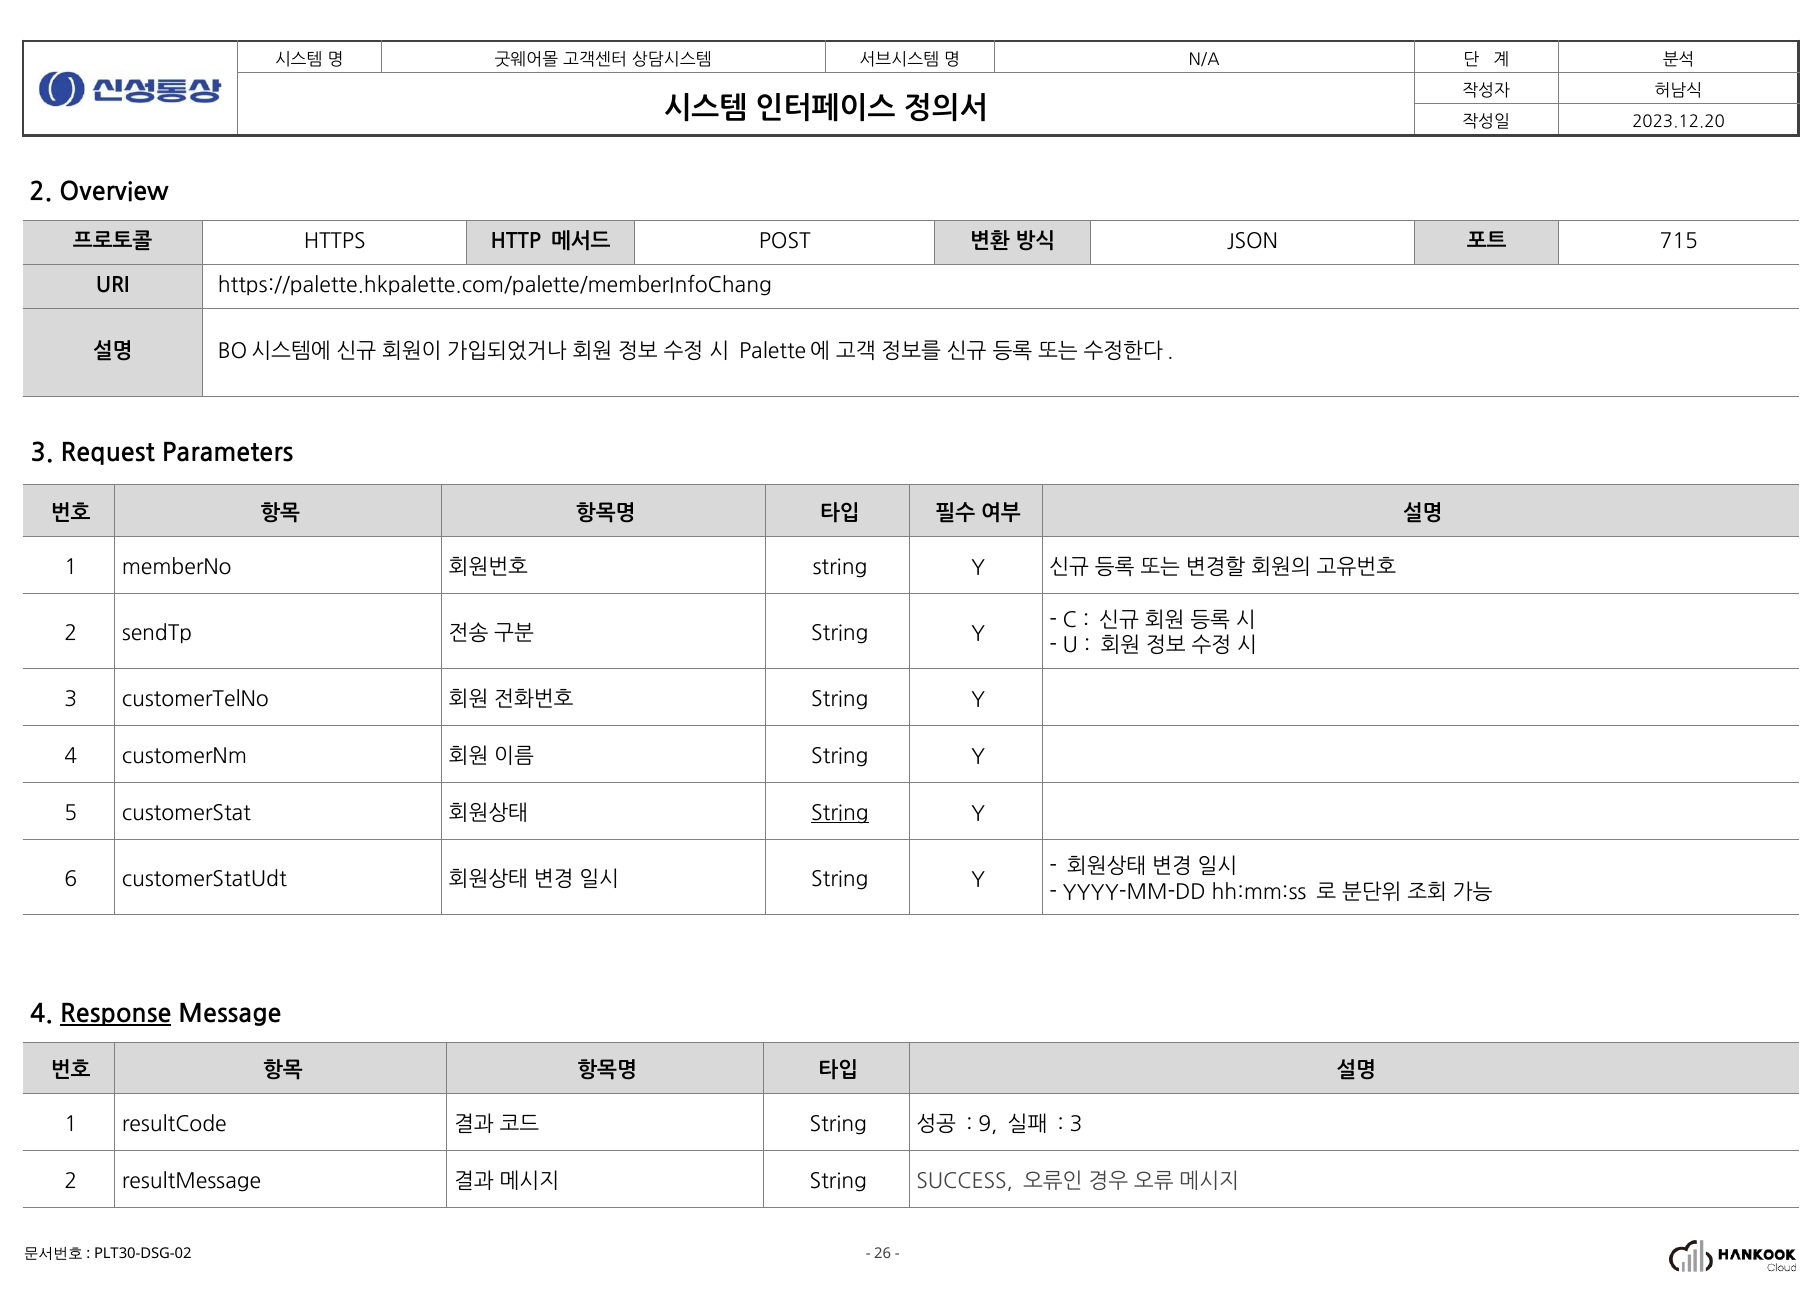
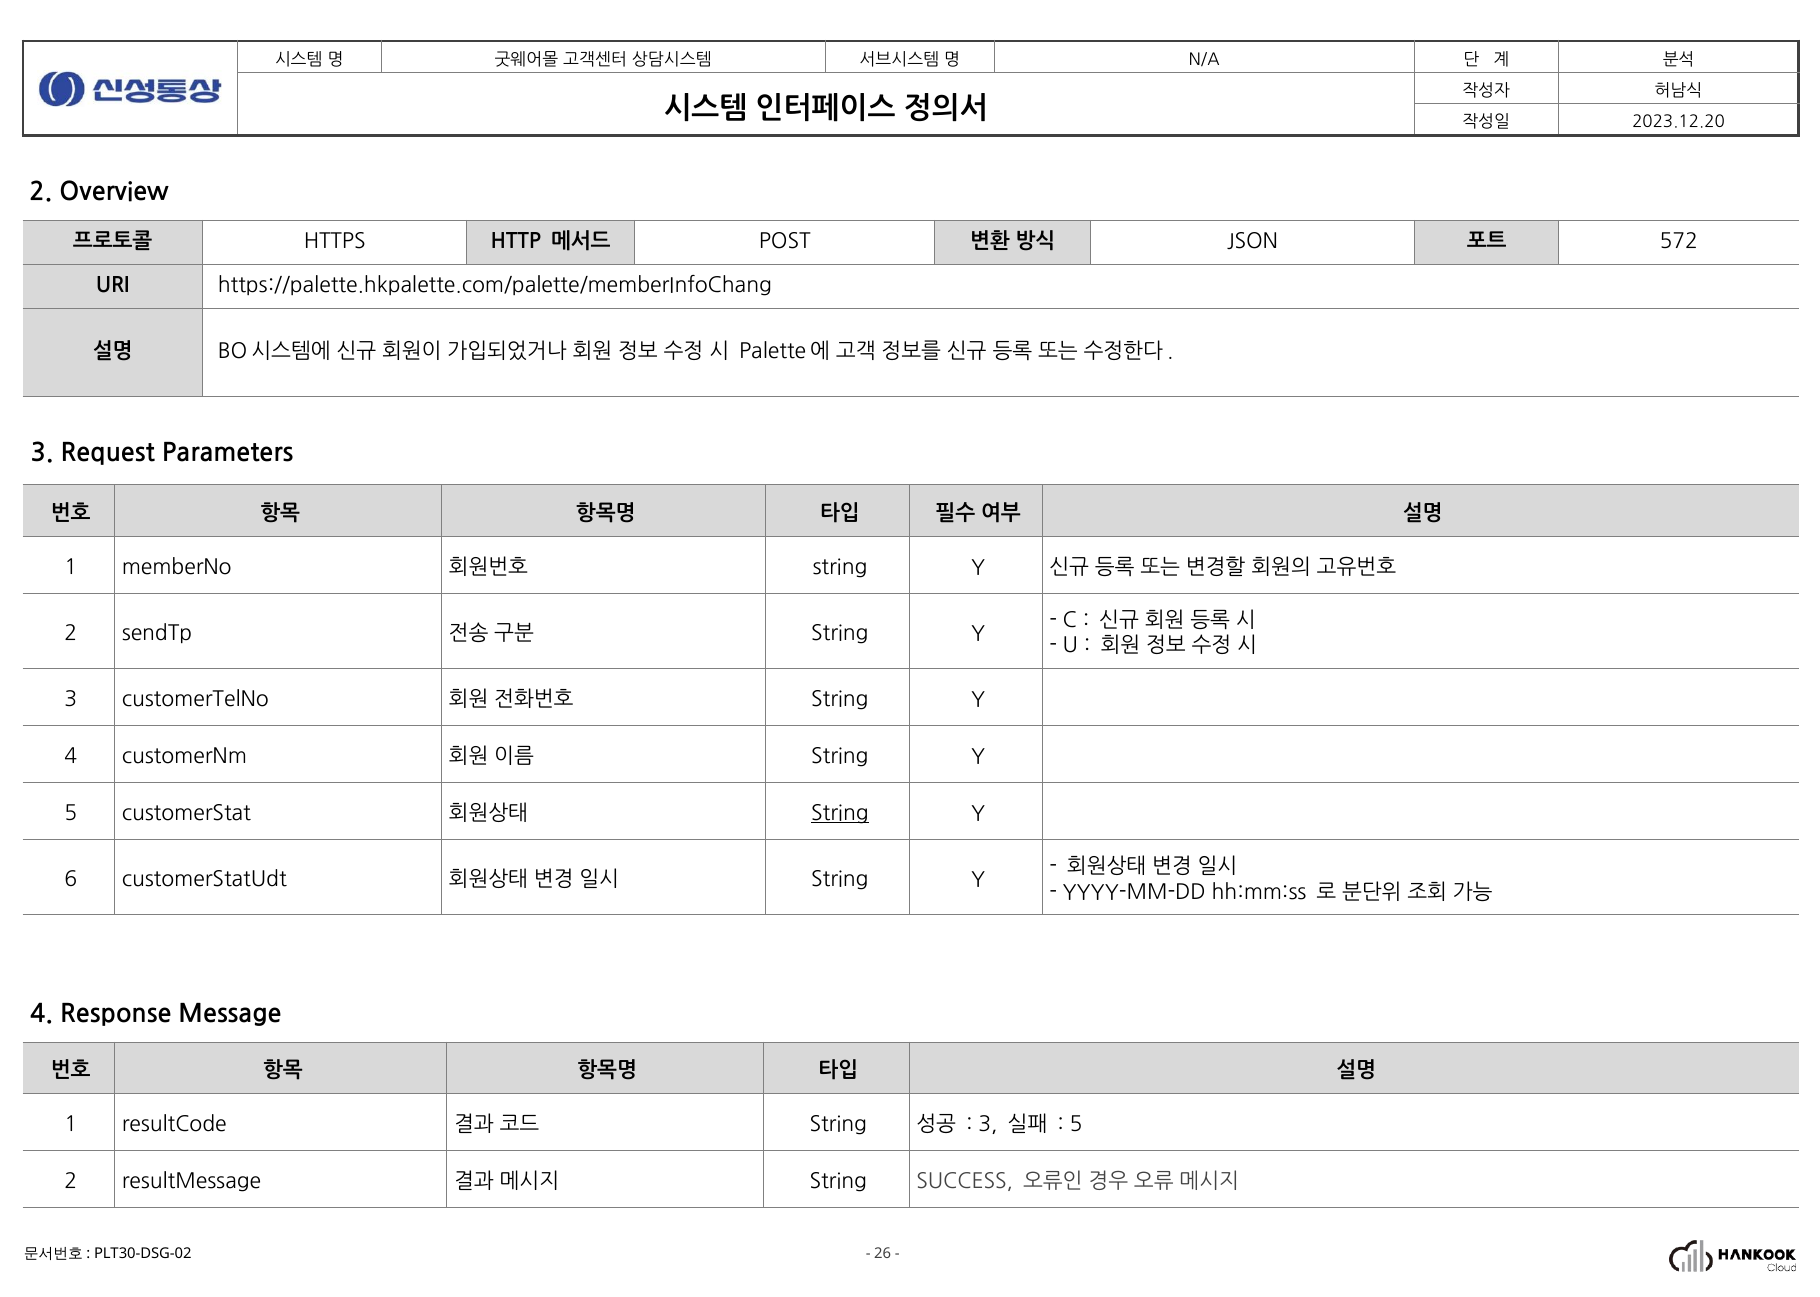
715: 715 -> 572 (1679, 242)
Response underline: present -> none (116, 1014)
9: 9 -> 3 (988, 1125)
3: 3 -> 5 (1076, 1125)
